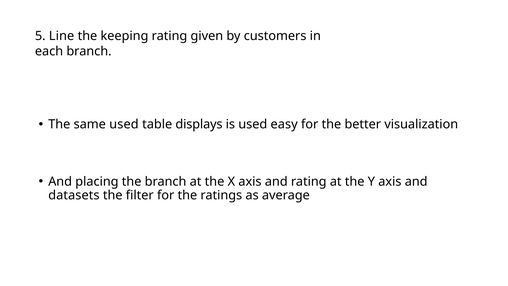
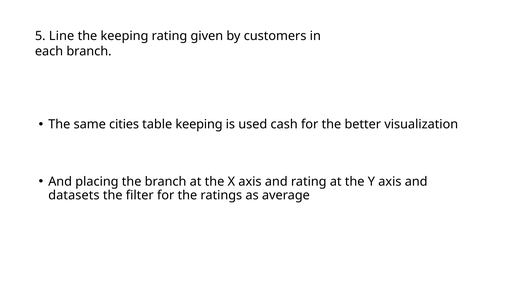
same used: used -> cities (124, 124)
table displays: displays -> keeping (199, 124)
easy: easy -> cash (284, 124)
